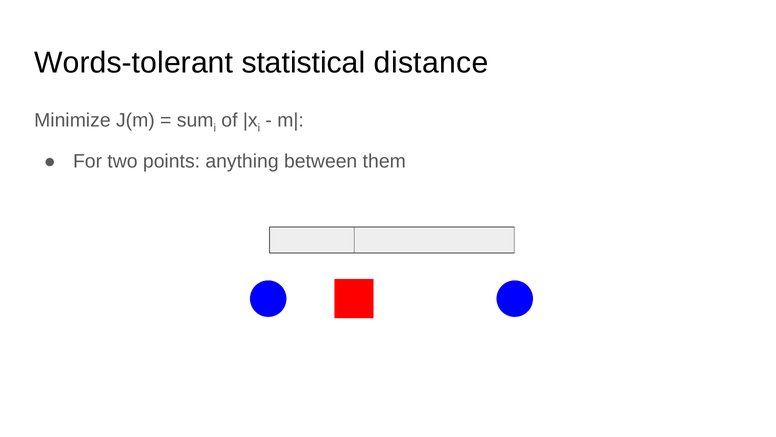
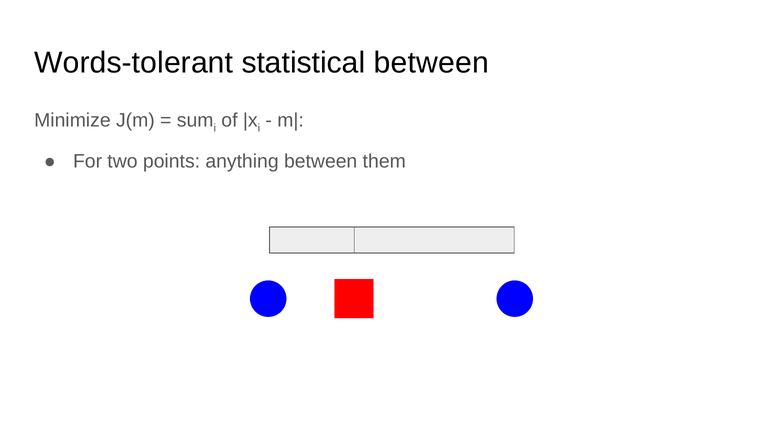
statistical distance: distance -> between (431, 63)
